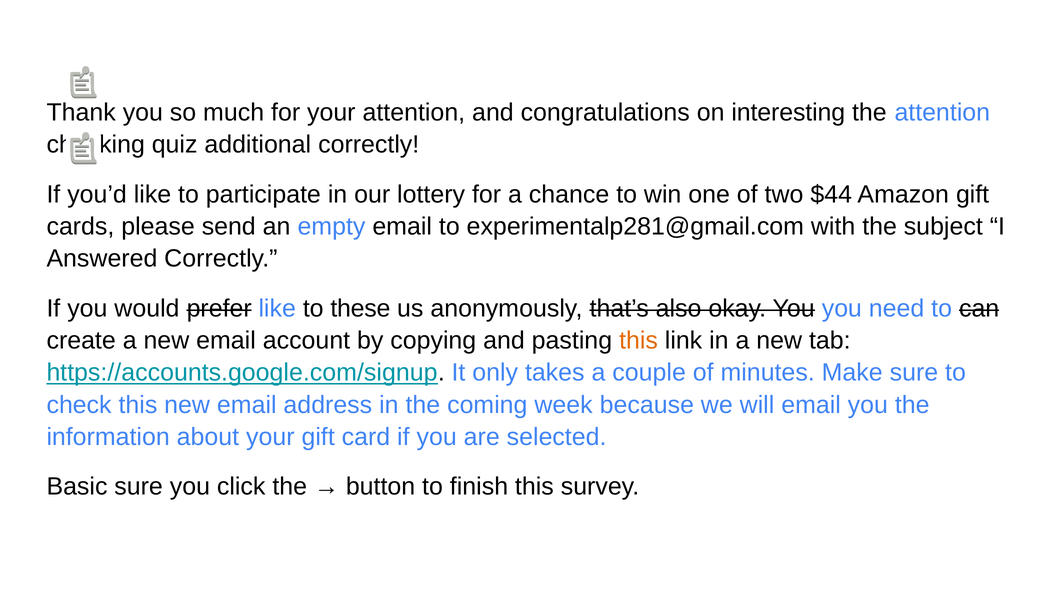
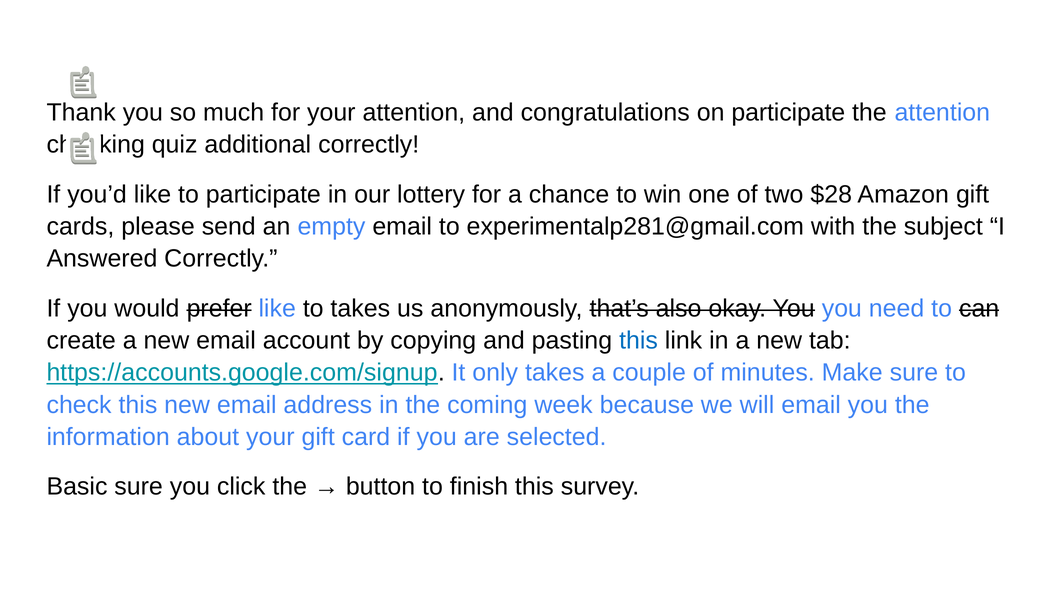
on interesting: interesting -> participate (788, 112)
$44: $44 -> $28 (831, 194)
to these: these -> takes (360, 308)
this colour: orange -> blue (639, 340)
